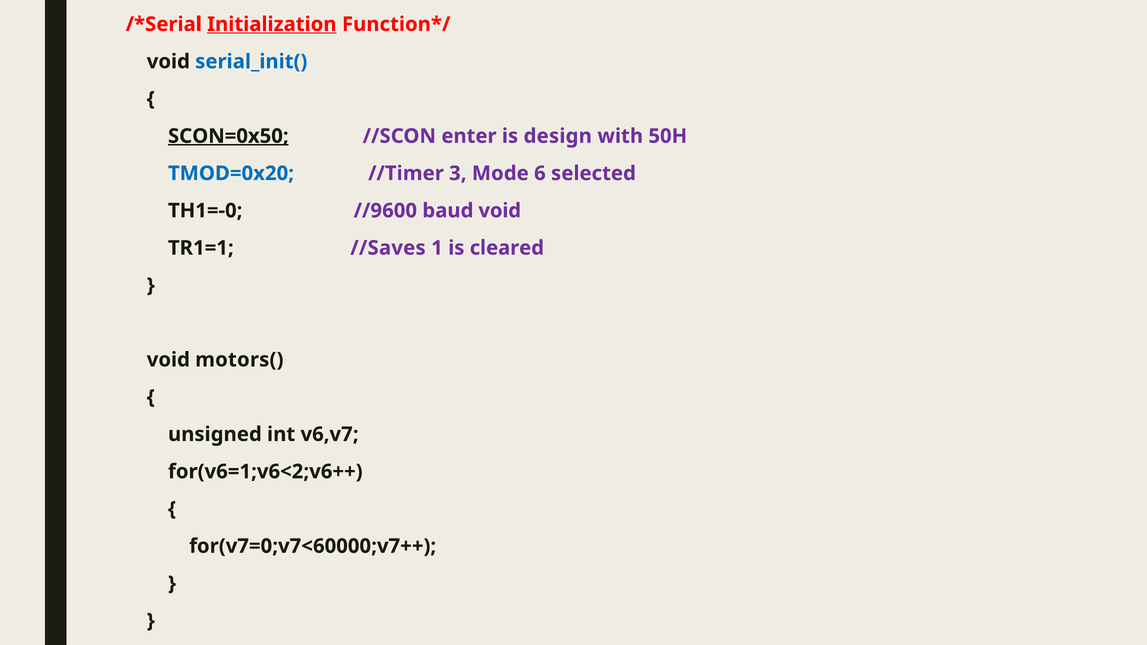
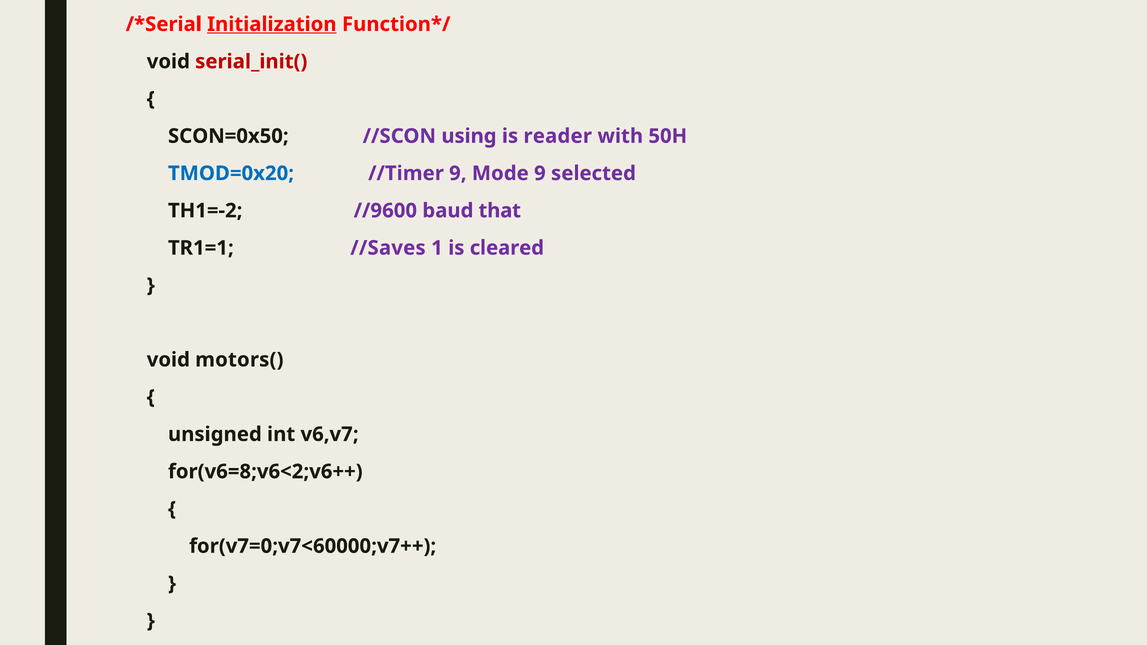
serial_init( colour: blue -> red (251, 62)
SCON=0x50 underline: present -> none (228, 136)
enter: enter -> using (469, 136)
design: design -> reader (558, 136)
//Timer 3: 3 -> 9 (458, 173)
Mode 6: 6 -> 9 (540, 173)
TH1=-0: TH1=-0 -> TH1=-2 (205, 211)
baud void: void -> that (500, 211)
for(v6=1;v6<2;v6++: for(v6=1;v6<2;v6++ -> for(v6=8;v6<2;v6++ (265, 472)
